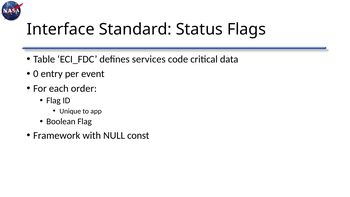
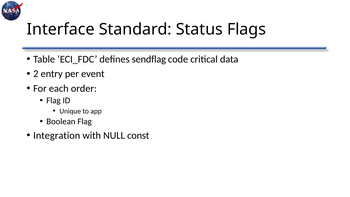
services: services -> sendflag (149, 59)
0: 0 -> 2 (36, 74)
Framework: Framework -> Integration (57, 135)
